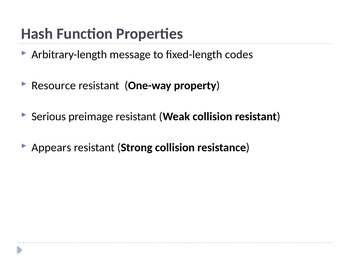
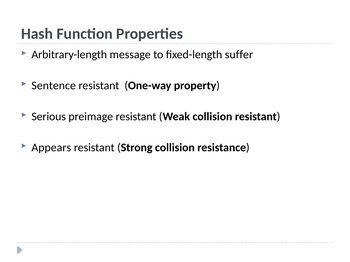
codes: codes -> suffer (239, 55)
Resource: Resource -> Sentence (54, 86)
